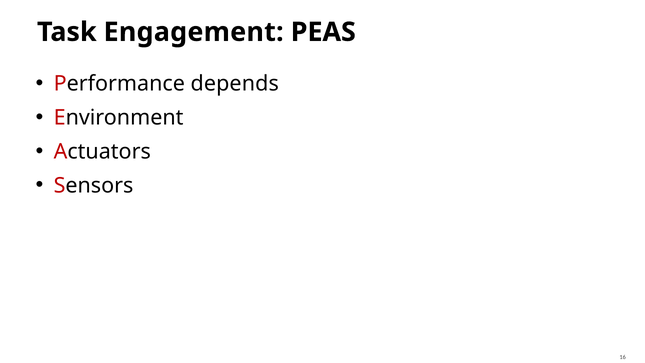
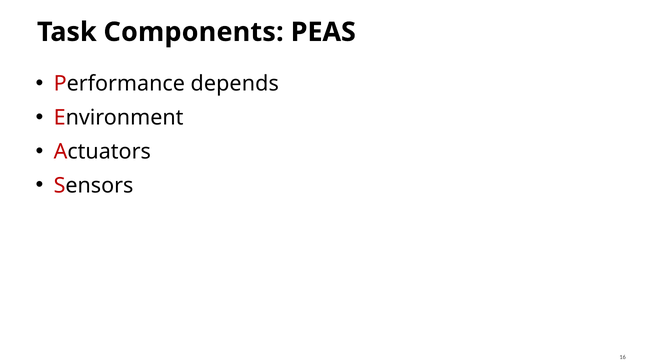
Engagement: Engagement -> Components (194, 32)
